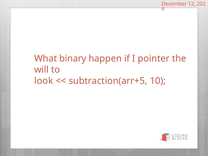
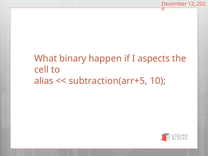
pointer: pointer -> aspects (154, 59)
will: will -> cell (41, 70)
look: look -> alias (44, 81)
